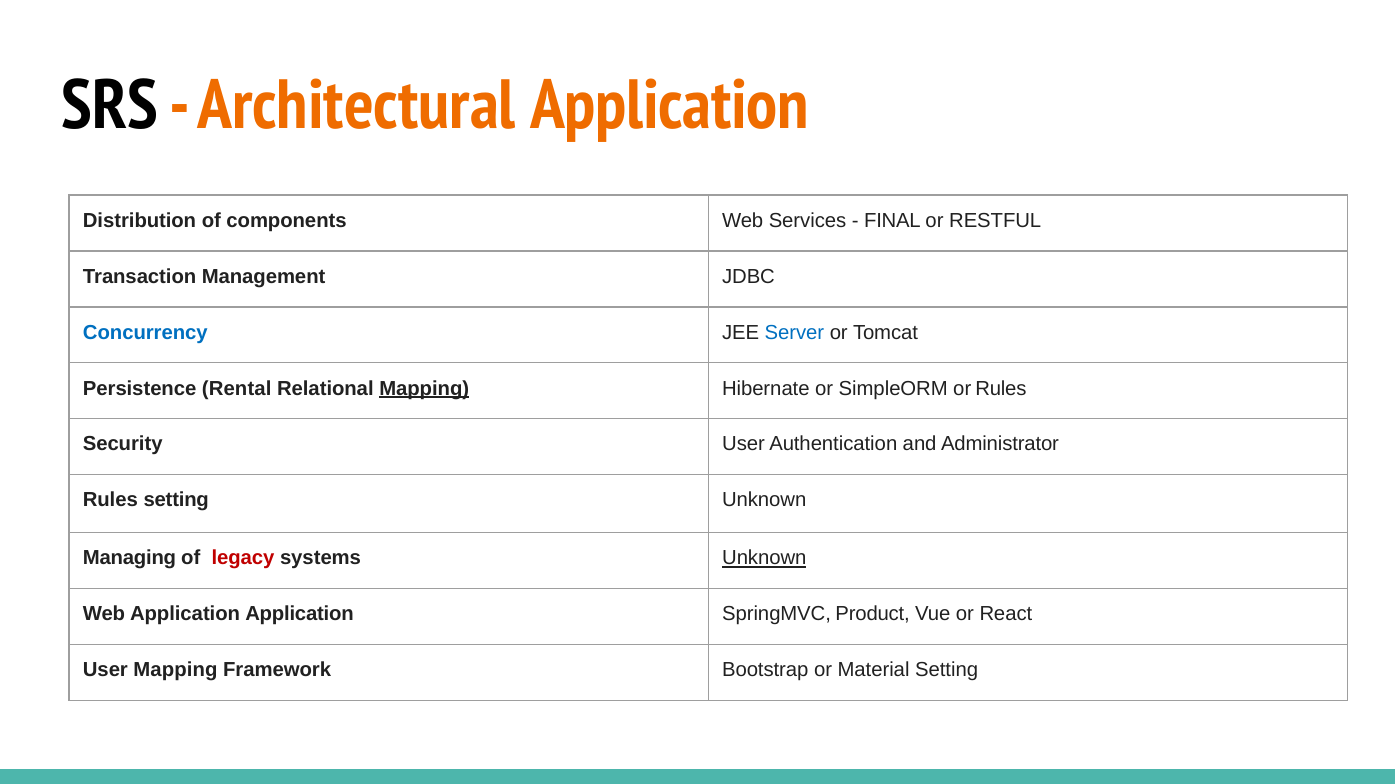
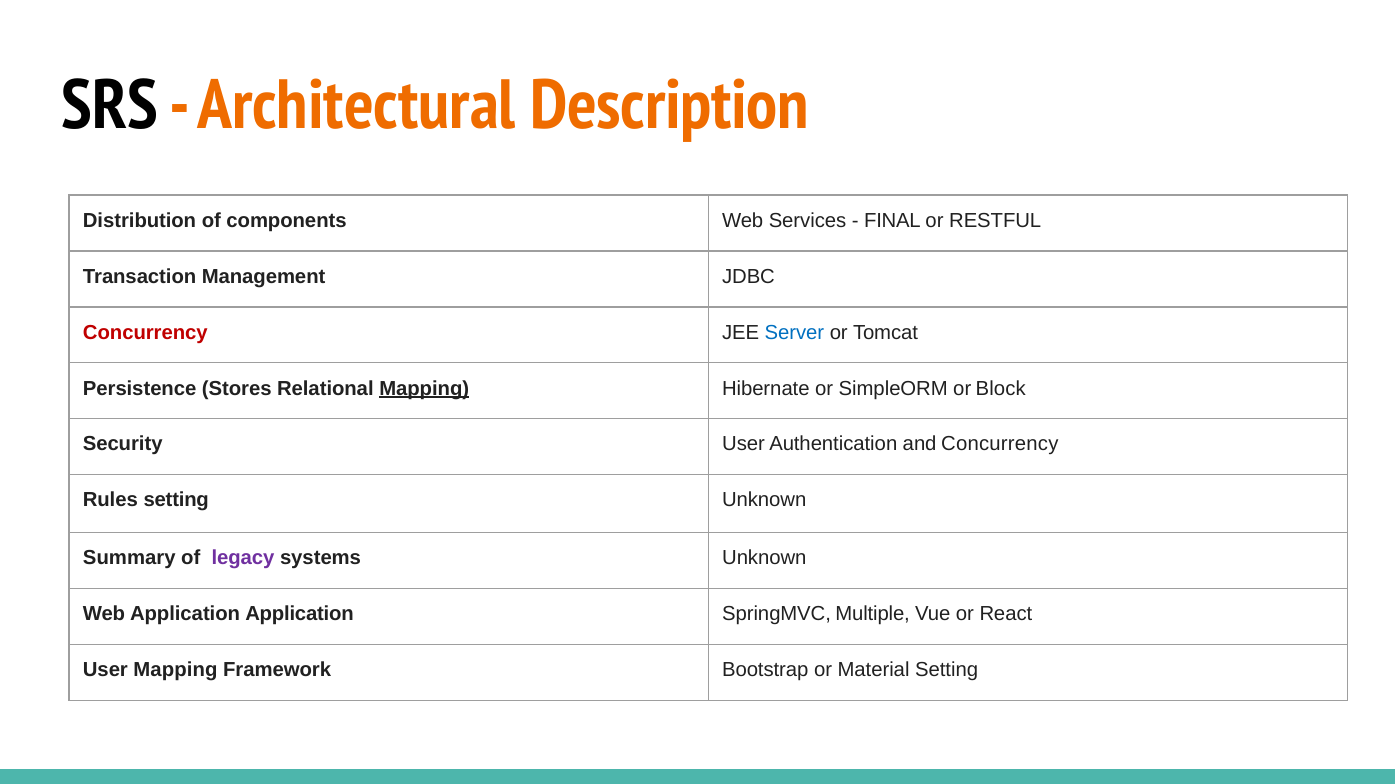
Architectural Application: Application -> Description (670, 105)
Concurrency colour: blue -> red (145, 333)
Rental: Rental -> Stores (237, 389)
or Rules: Rules -> Block (1001, 389)
and Administrator: Administrator -> Concurrency (1000, 445)
Managing: Managing -> Summary (129, 559)
legacy colour: red -> purple (243, 559)
Unknown underline: present -> none (764, 559)
Product: Product -> Multiple (873, 615)
